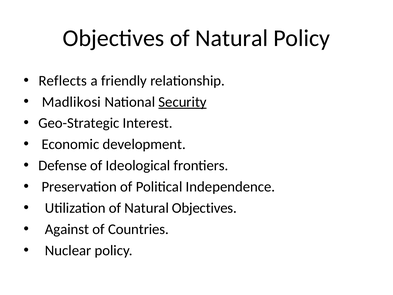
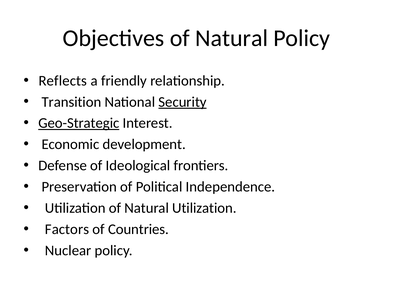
Madlikosi: Madlikosi -> Transition (71, 102)
Geo-Strategic underline: none -> present (79, 123)
Natural Objectives: Objectives -> Utilization (204, 208)
Against: Against -> Factors (67, 229)
